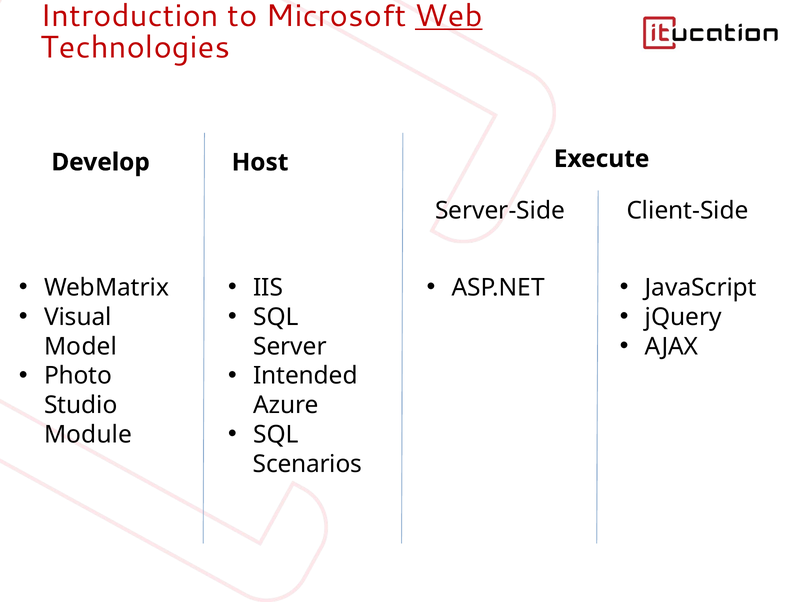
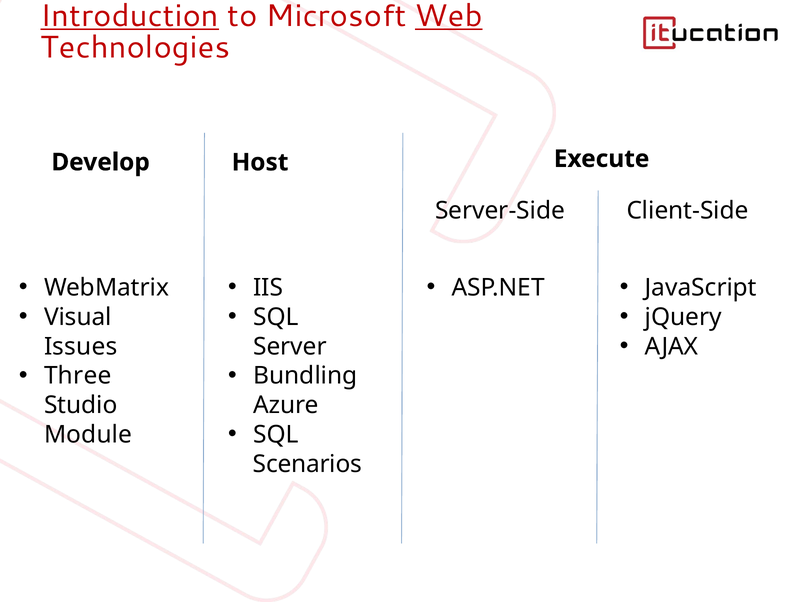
Introduction underline: none -> present (130, 16)
Model: Model -> Issues (81, 346)
Photo: Photo -> Three (78, 376)
Intended: Intended -> Bundling (305, 376)
